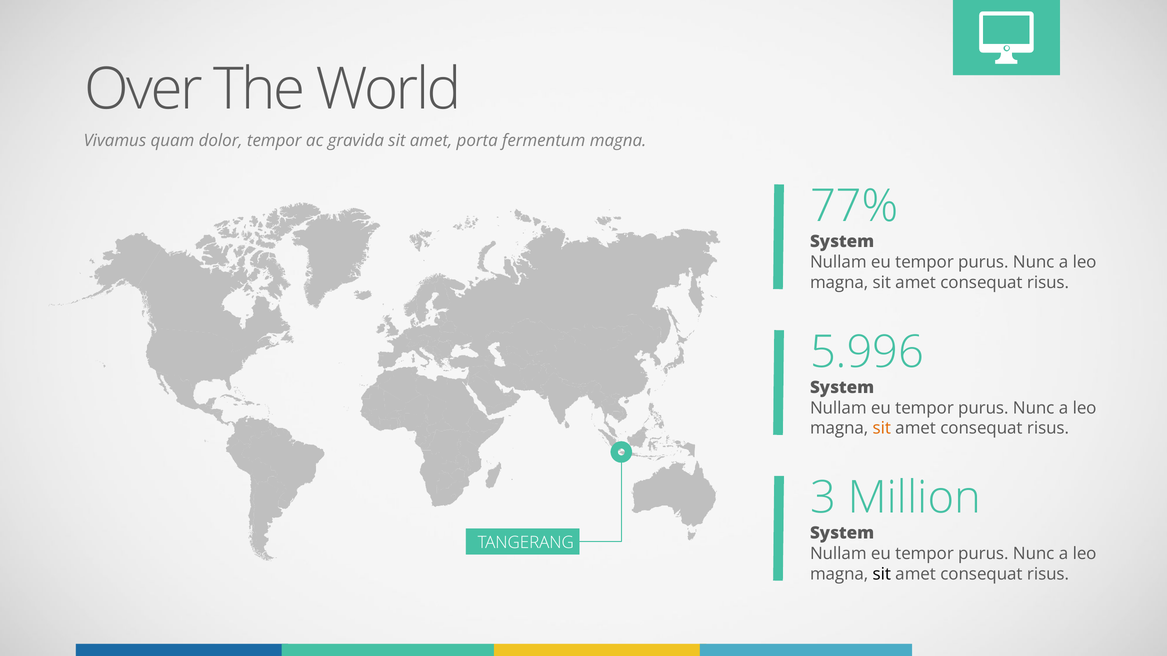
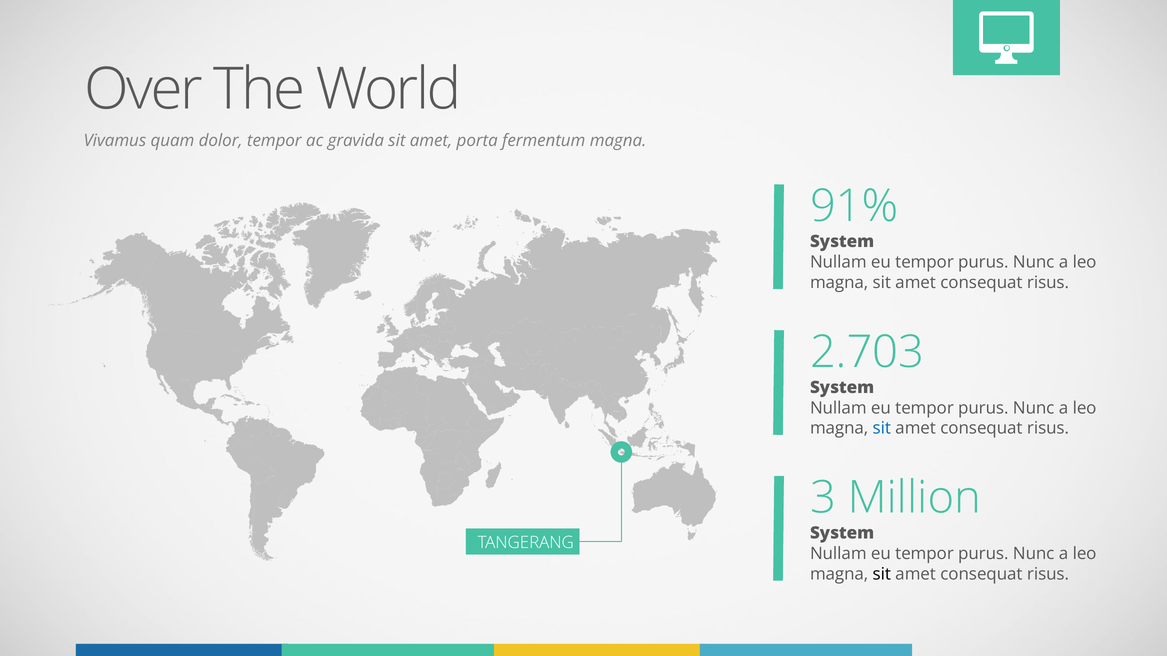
77%: 77% -> 91% (854, 207)
5.996: 5.996 -> 2.703 (867, 352)
sit colour: orange -> blue (882, 429)
